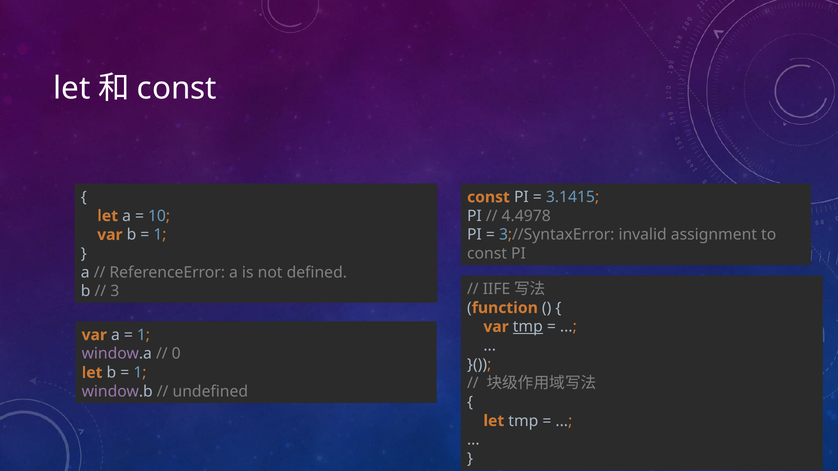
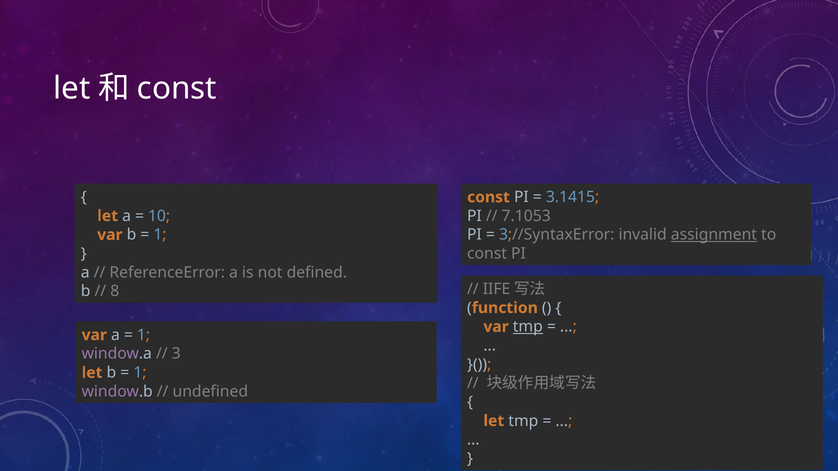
4.4978: 4.4978 -> 7.1053 (526, 216)
assignment underline: none -> present (714, 235)
3: 3 -> 8 (115, 292)
0: 0 -> 3 (176, 354)
